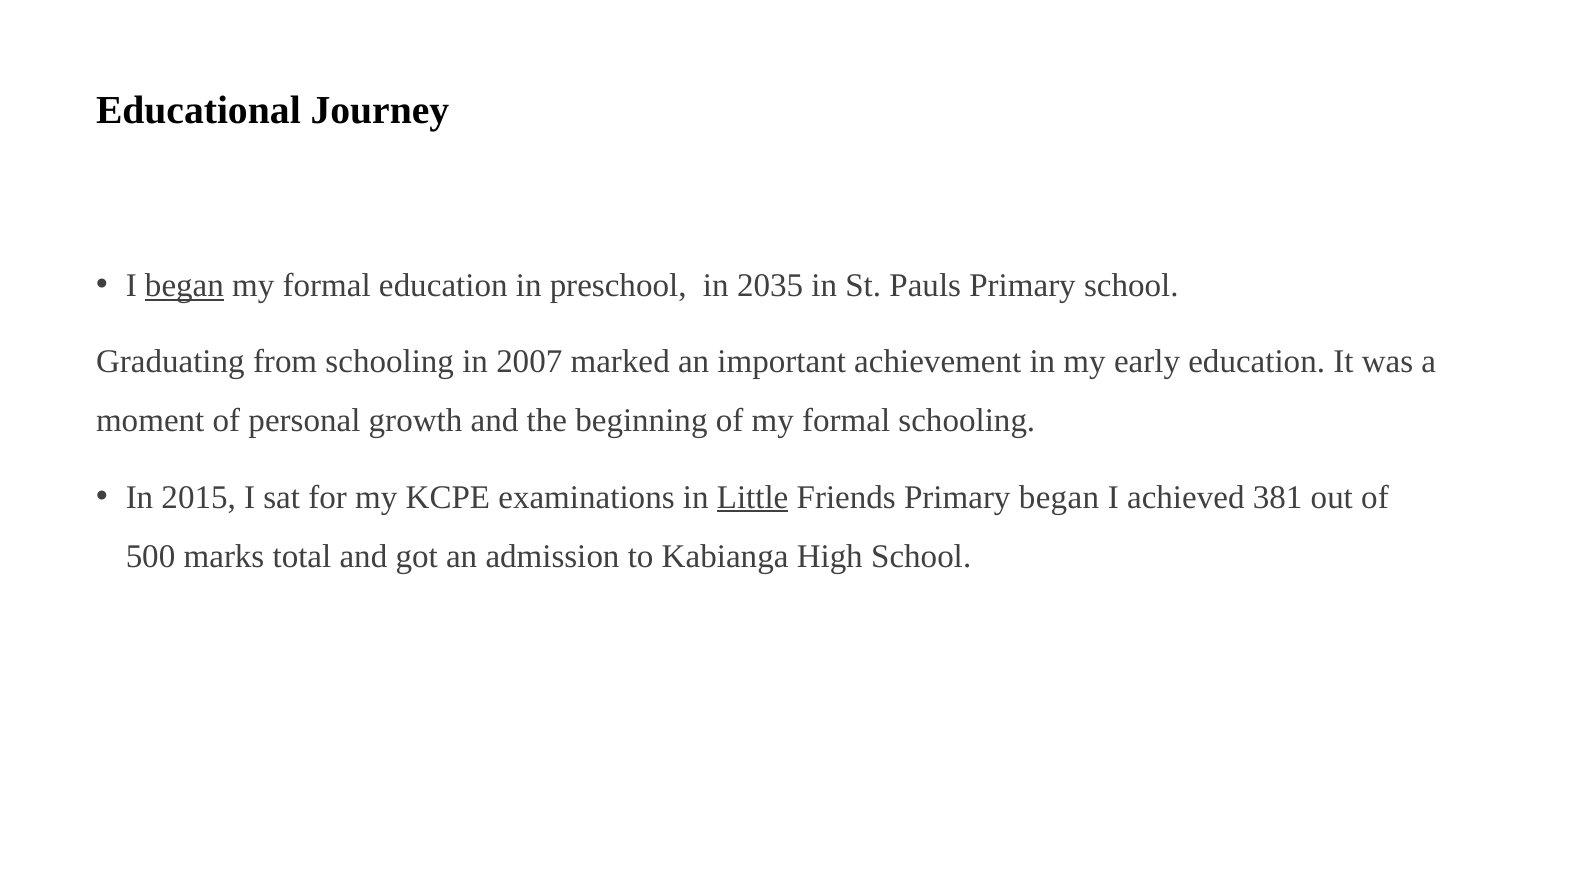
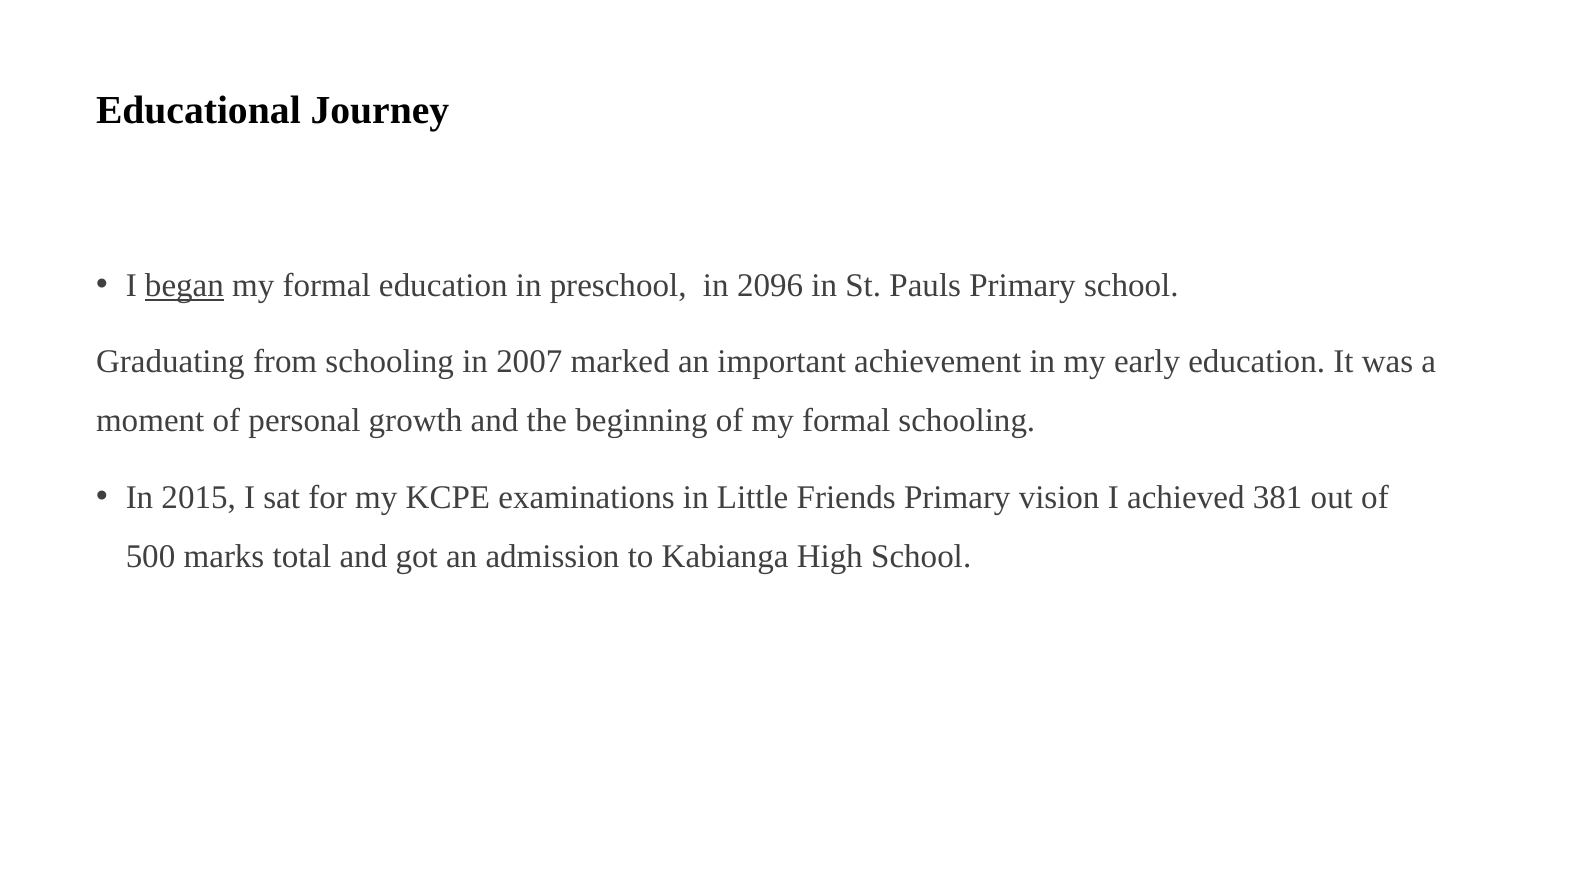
2035: 2035 -> 2096 (770, 285)
Little underline: present -> none (753, 497)
Primary began: began -> vision (1059, 497)
